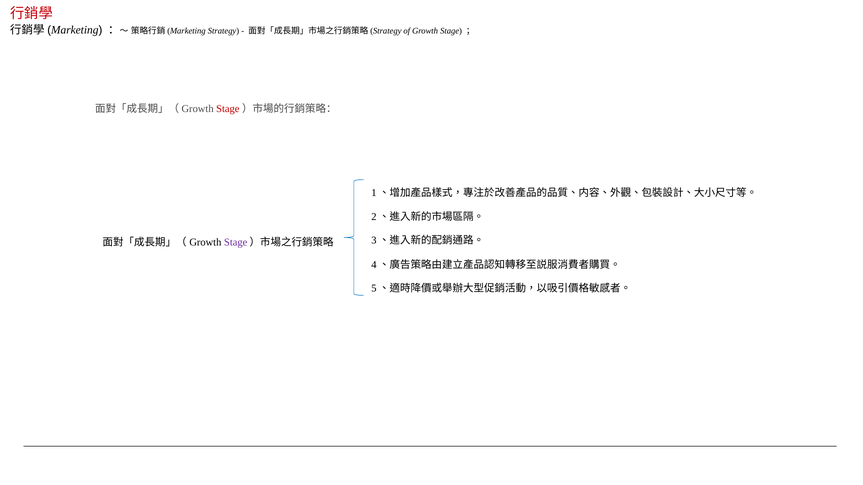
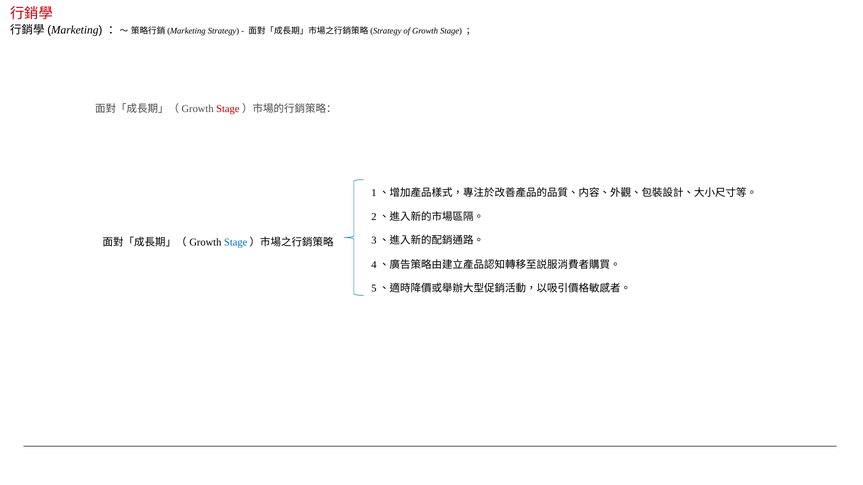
Stage colour: purple -> blue (236, 243)
